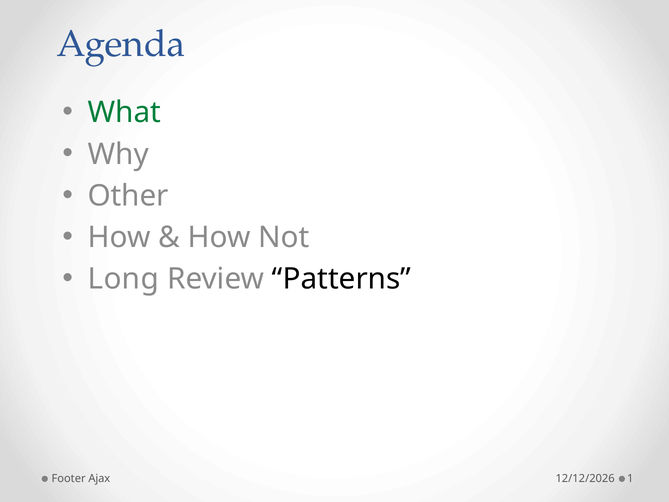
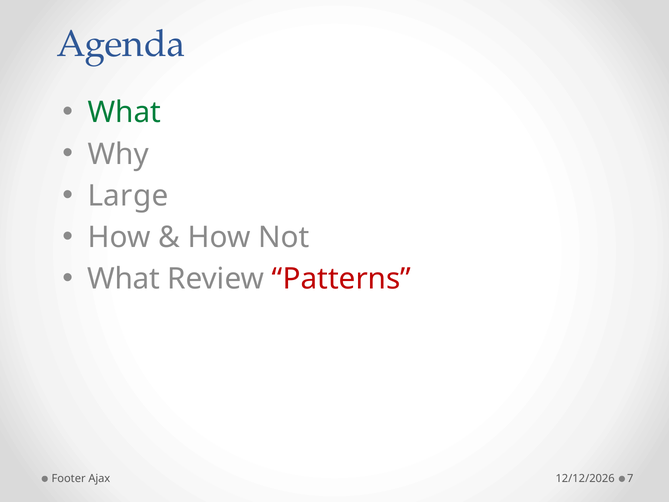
Other: Other -> Large (128, 196)
Long: Long -> What (124, 279)
Patterns colour: black -> red (342, 279)
1: 1 -> 7 (630, 478)
